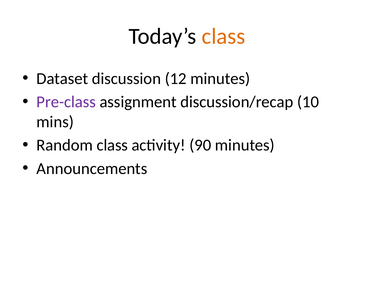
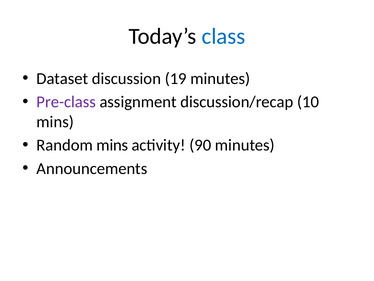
class colour: orange -> blue (223, 36)
12: 12 -> 19 (176, 78)
Random class: class -> mins (112, 145)
